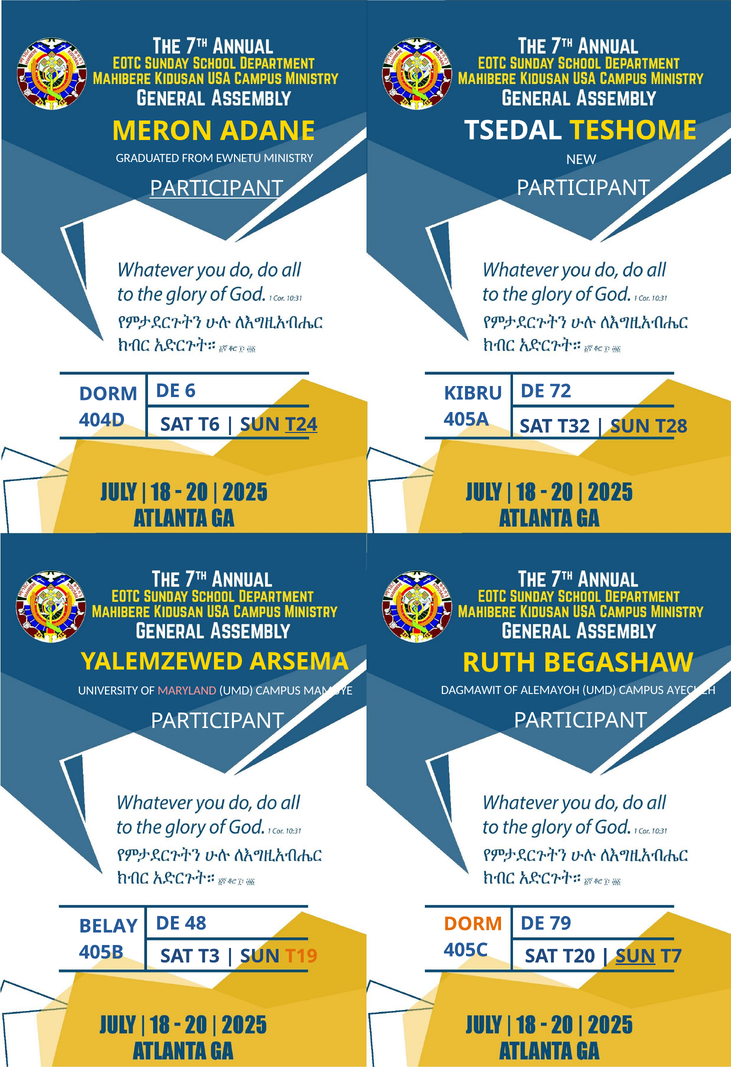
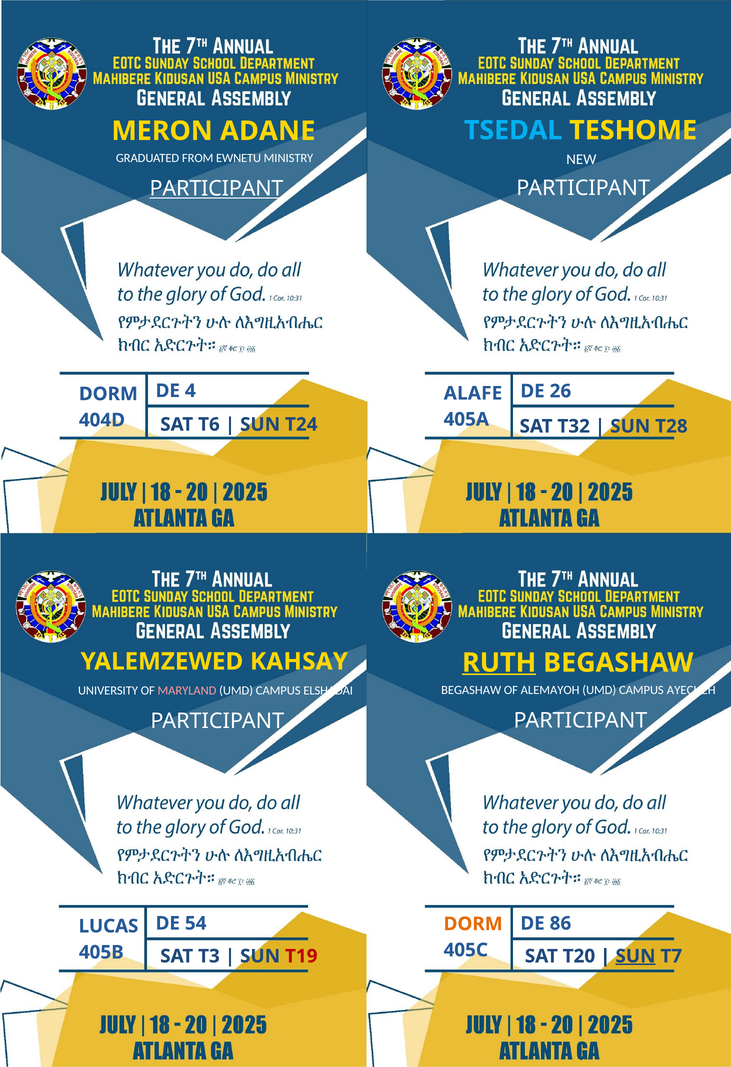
TSEDAL colour: white -> light blue (513, 130)
6: 6 -> 4 (190, 391)
72: 72 -> 26 (560, 391)
KIBRU: KIBRU -> ALAFE (473, 393)
T24 underline: present -> none (301, 425)
ARSEMA: ARSEMA -> KAHSAY (299, 662)
RUTH underline: none -> present (499, 663)
DAGMAWIT: DAGMAWIT -> BEGASHAW (471, 690)
MAMUYE: MAMUYE -> ELSHADAI (328, 691)
48: 48 -> 54 (196, 924)
79: 79 -> 86 (560, 924)
BELAY: BELAY -> LUCAS (108, 926)
T19 colour: orange -> red (301, 956)
